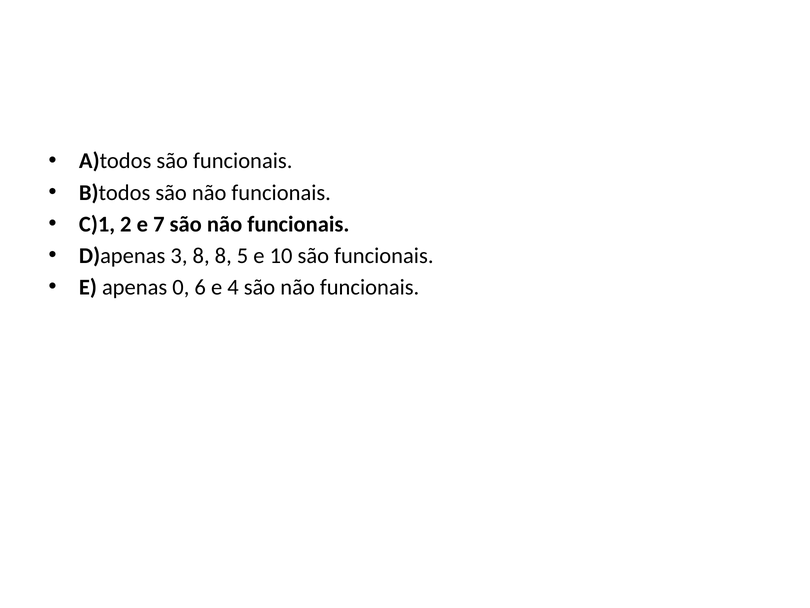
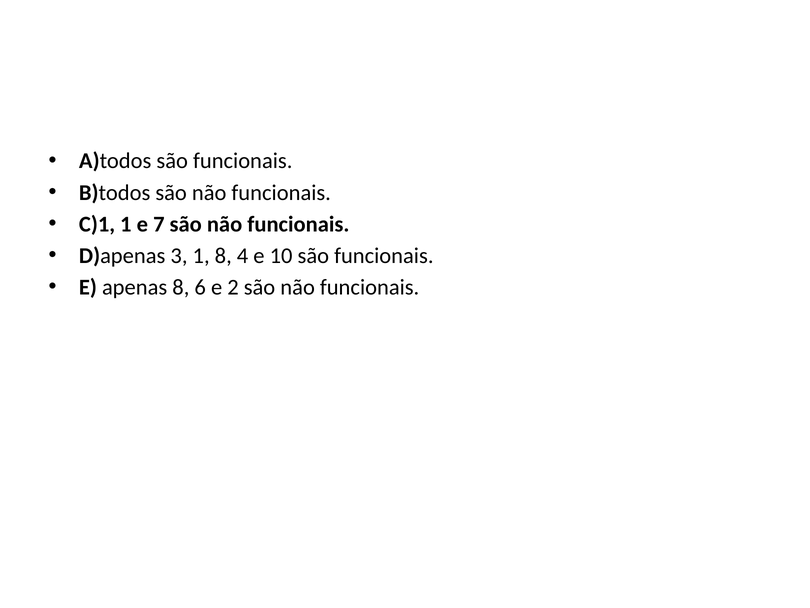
C)1 2: 2 -> 1 (126, 224)
3 8: 8 -> 1 (201, 256)
5: 5 -> 4 (242, 256)
apenas 0: 0 -> 8 (181, 287)
4: 4 -> 2 (233, 287)
